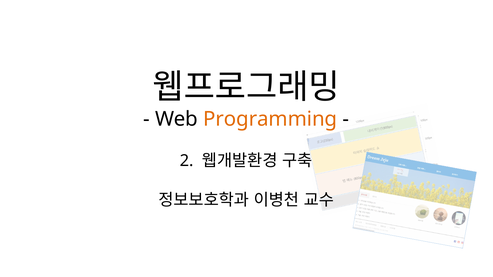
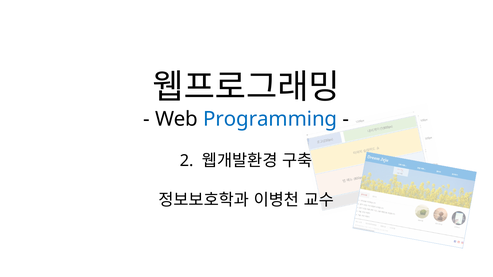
Programming colour: orange -> blue (270, 119)
